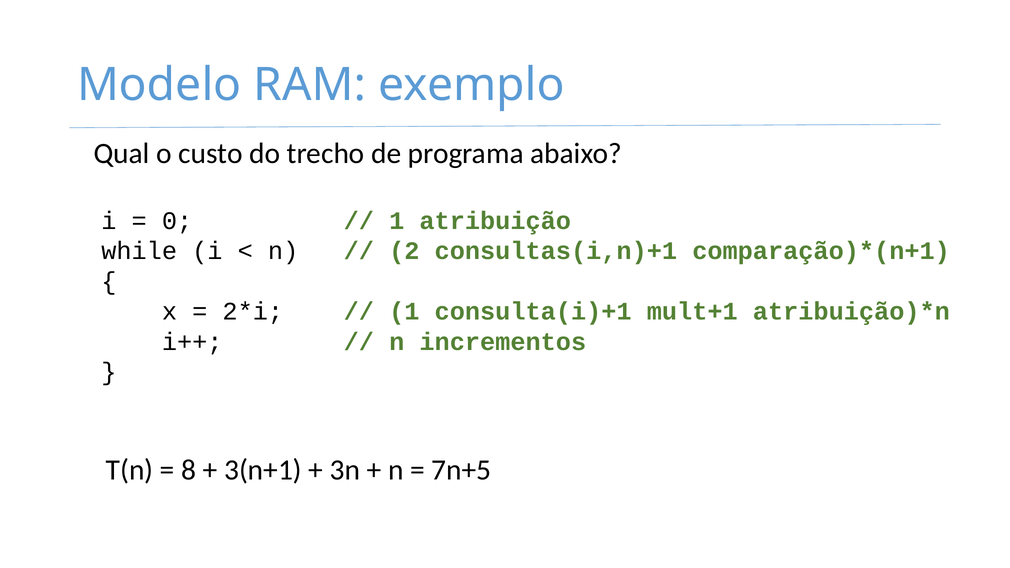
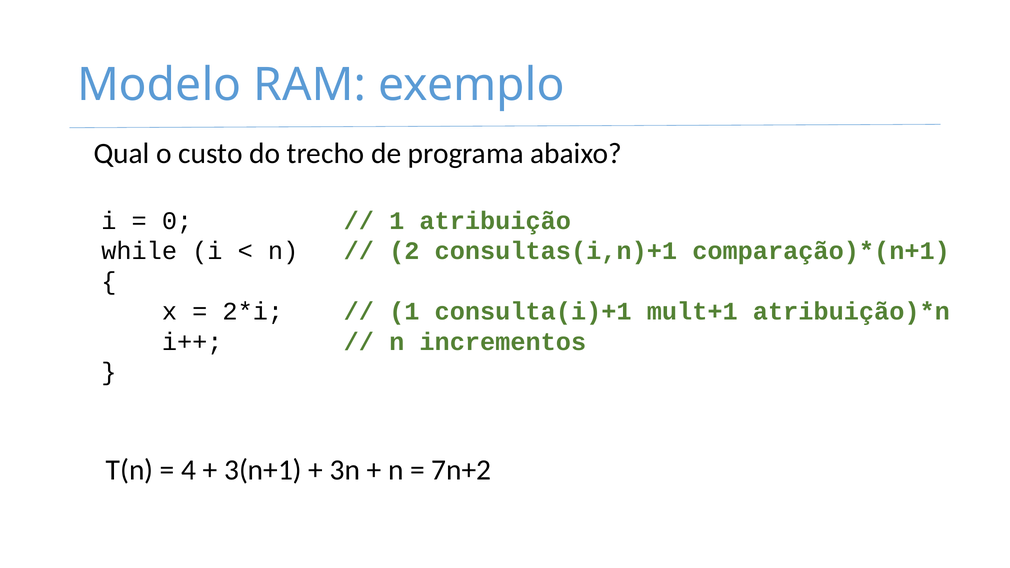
8: 8 -> 4 (189, 470)
7n+5: 7n+5 -> 7n+2 (461, 470)
